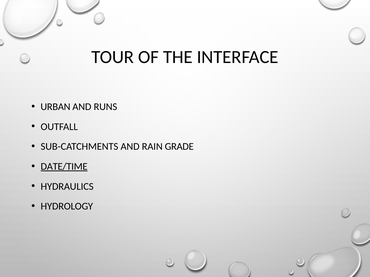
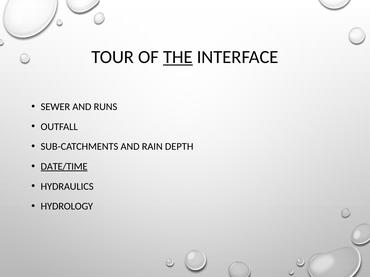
THE underline: none -> present (178, 57)
URBAN: URBAN -> SEWER (55, 107)
GRADE: GRADE -> DEPTH (179, 147)
